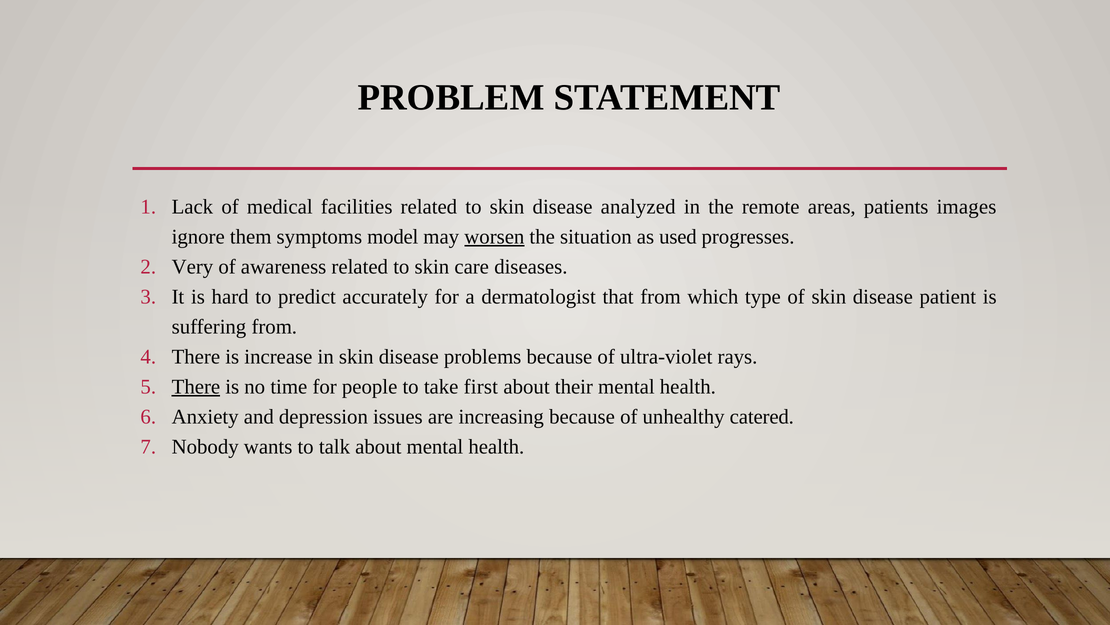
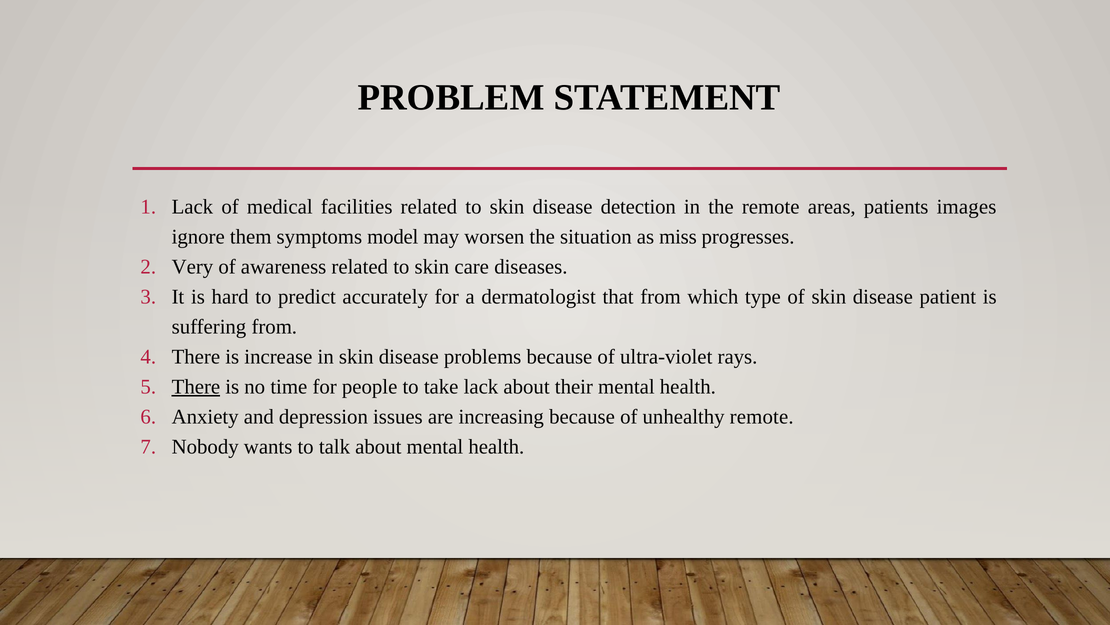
analyzed: analyzed -> detection (638, 207)
worsen underline: present -> none (494, 237)
used: used -> miss (678, 237)
take first: first -> lack (481, 386)
unhealthy catered: catered -> remote (762, 416)
